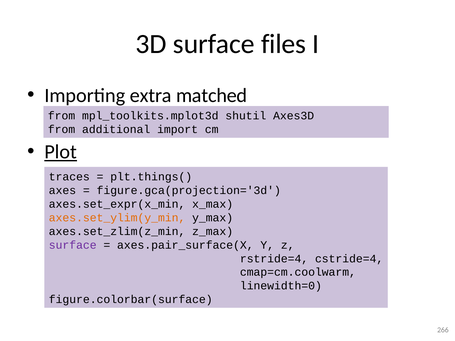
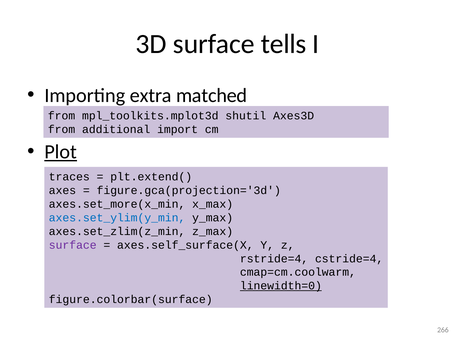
files: files -> tells (284, 44)
plt.things(: plt.things( -> plt.extend( (151, 177)
axes.set_expr(x_min: axes.set_expr(x_min -> axes.set_more(x_min (117, 204)
axes.set_ylim(y_min colour: orange -> blue (117, 218)
axes.pair_surface(X: axes.pair_surface(X -> axes.self_surface(X (185, 245)
linewidth=0 underline: none -> present (281, 286)
